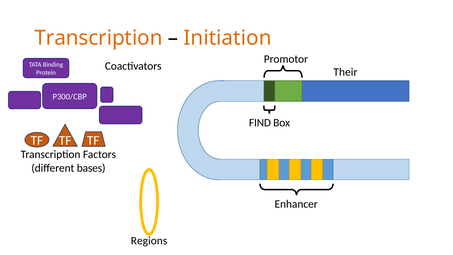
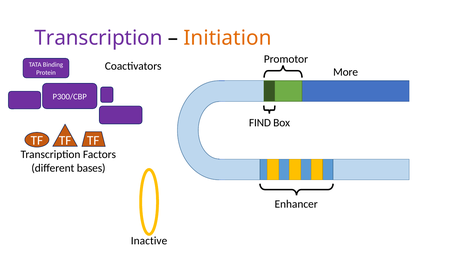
Transcription colour: orange -> purple (99, 38)
Their: Their -> More (346, 72)
Regions: Regions -> Inactive (149, 241)
